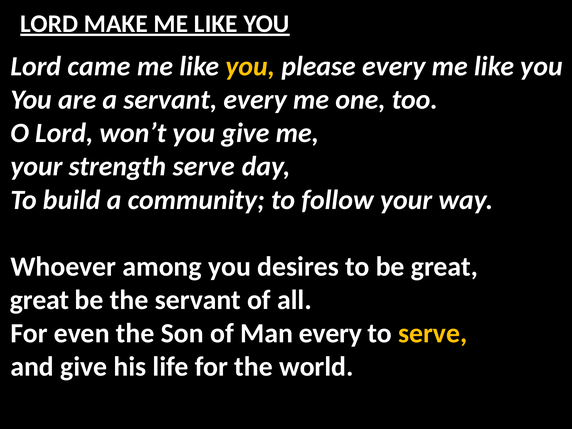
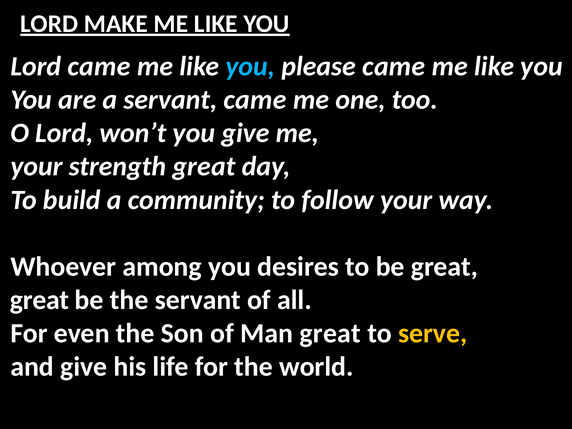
you colour: yellow -> light blue (250, 66)
please every: every -> came (394, 66)
servant every: every -> came (255, 100)
strength serve: serve -> great (204, 166)
Man every: every -> great (330, 333)
